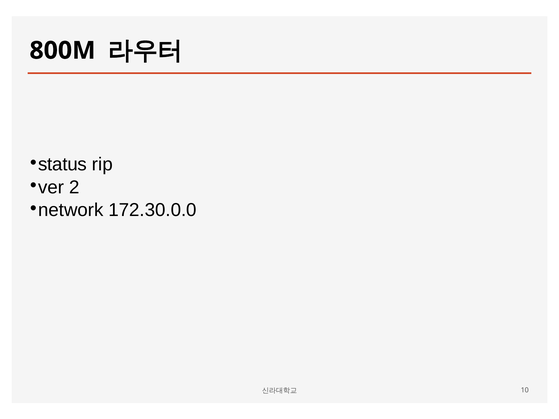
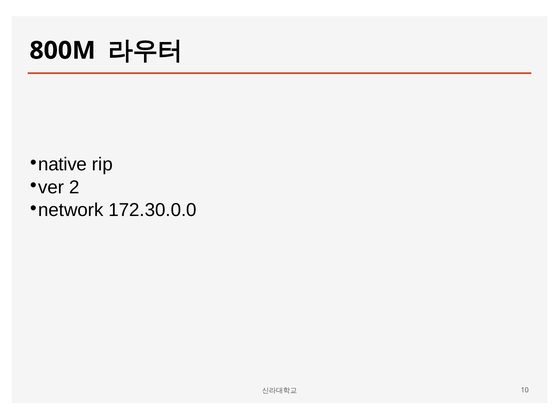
status: status -> native (63, 165)
